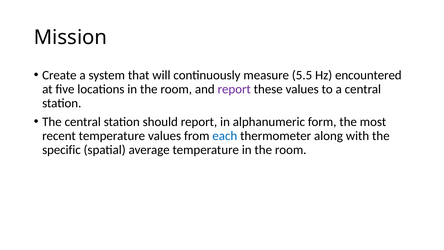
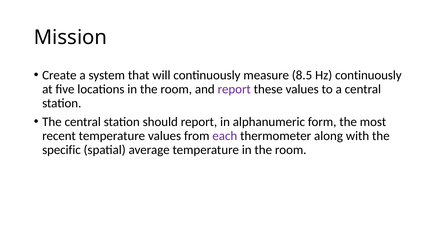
5.5: 5.5 -> 8.5 (302, 75)
Hz encountered: encountered -> continuously (368, 75)
each colour: blue -> purple (225, 136)
